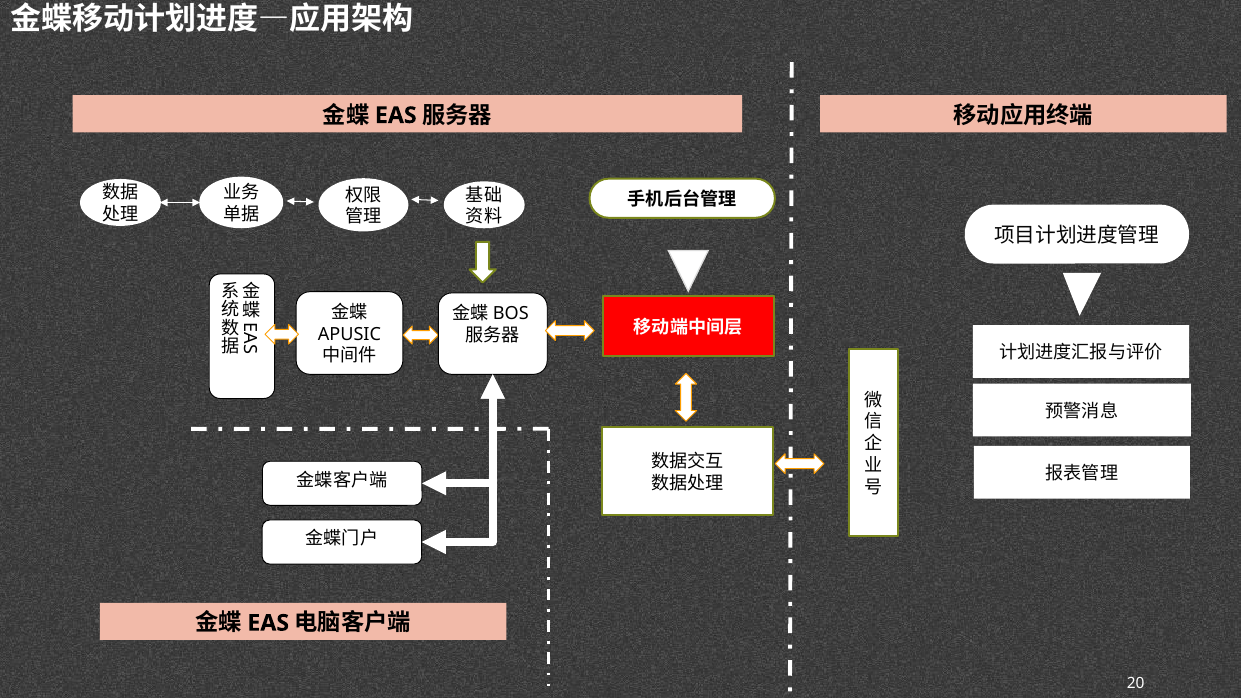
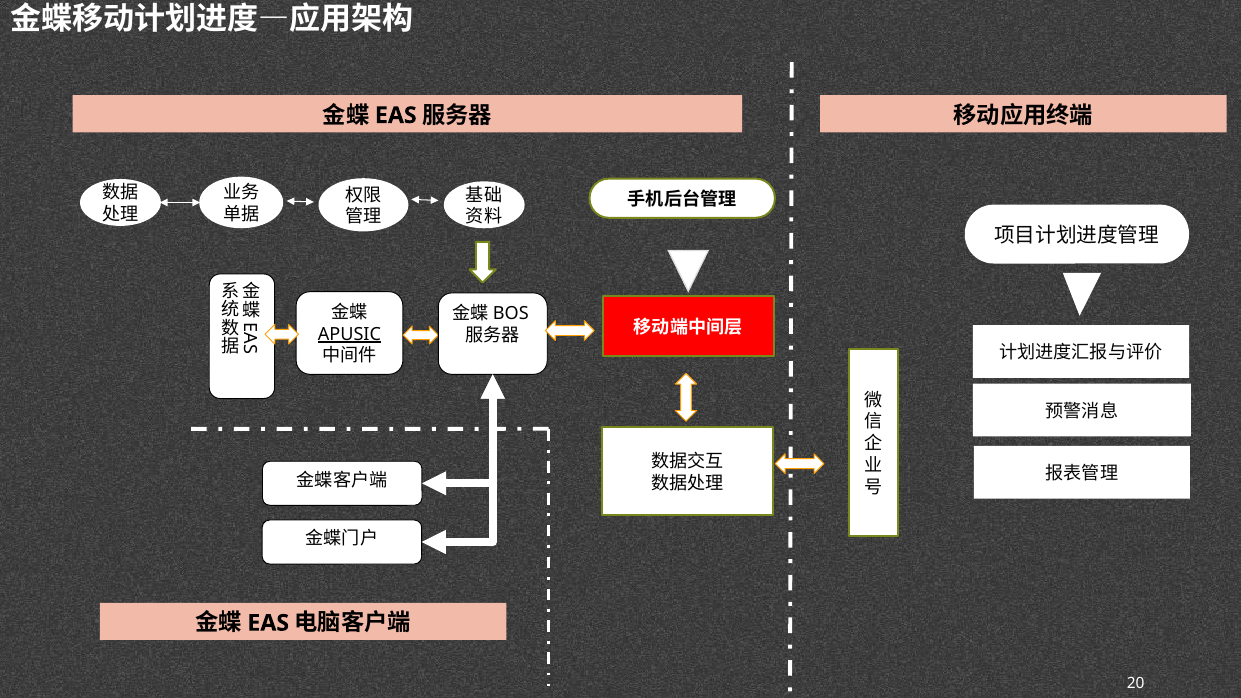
APUSIC underline: none -> present (349, 334)
